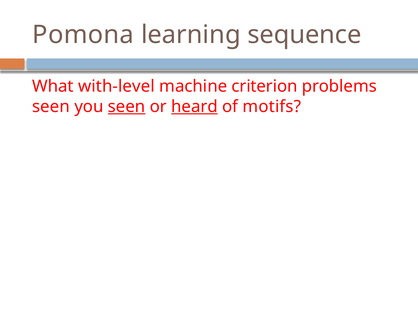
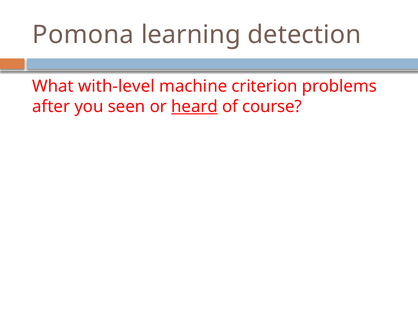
sequence: sequence -> detection (304, 35)
seen: seen -> after (51, 107)
seen underline: present -> none (127, 107)
motifs: motifs -> course (272, 107)
